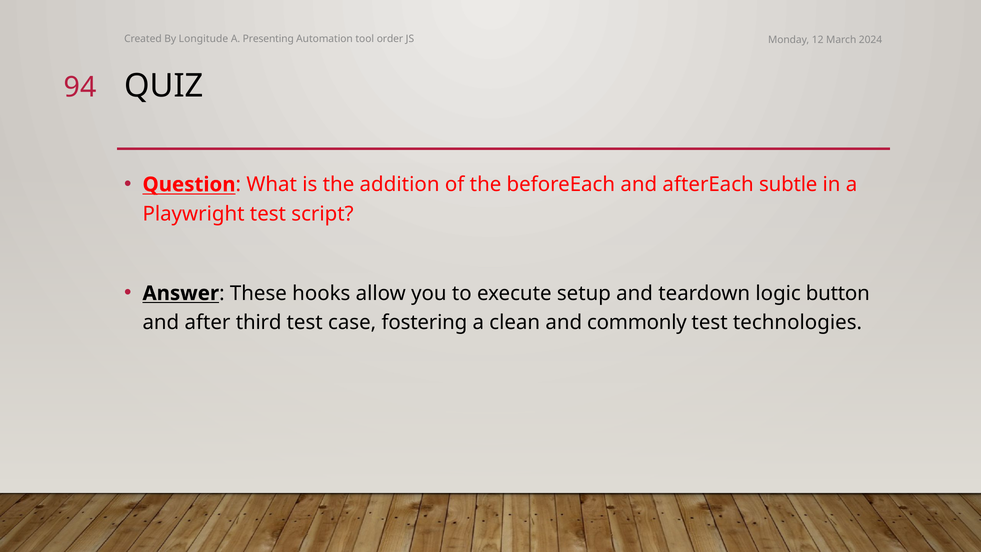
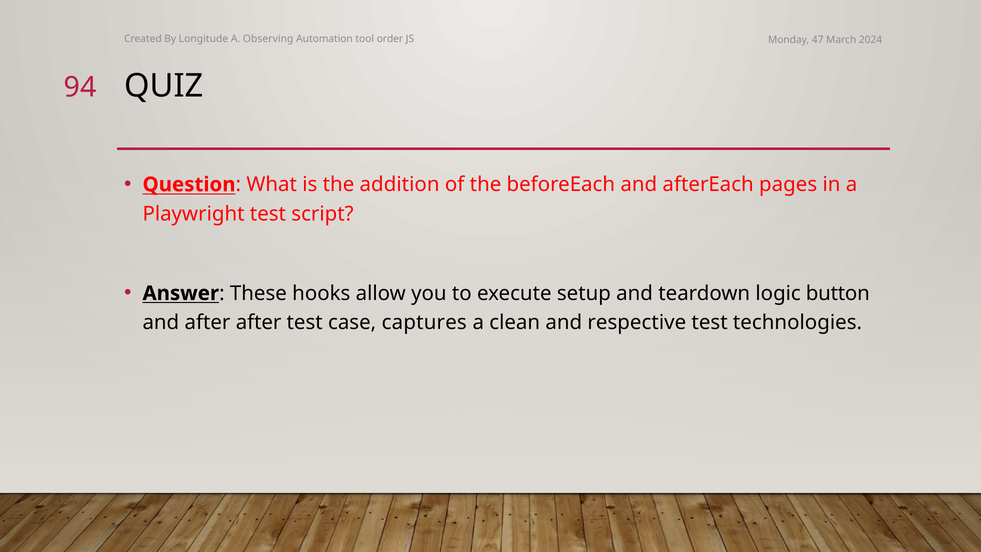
Presenting: Presenting -> Observing (268, 39)
12: 12 -> 47 (818, 40)
subtle: subtle -> pages (788, 184)
after third: third -> after (259, 323)
fostering: fostering -> captures (424, 323)
commonly: commonly -> respective (637, 323)
